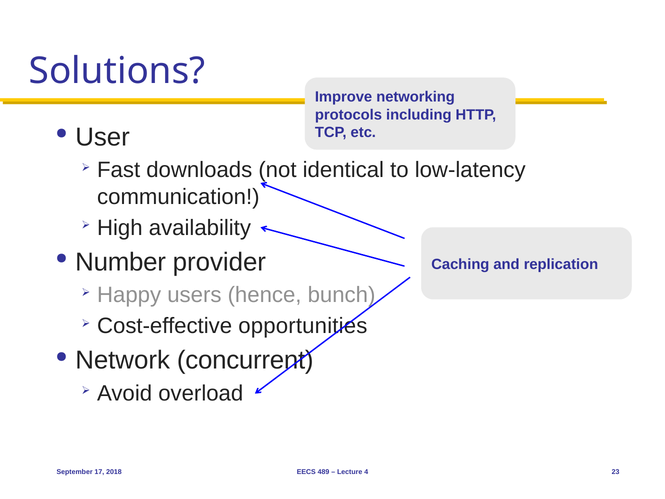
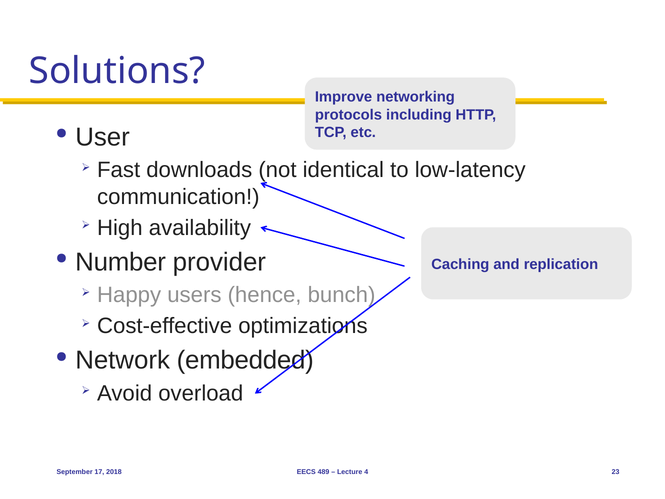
opportunities: opportunities -> optimizations (303, 326)
concurrent: concurrent -> embedded (245, 360)
